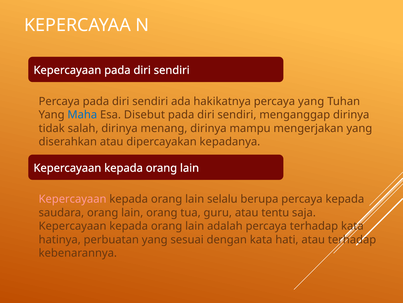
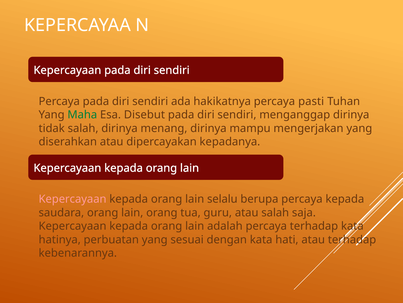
percaya yang: yang -> pasti (311, 101)
Maha colour: blue -> green (82, 115)
atau tentu: tentu -> salah (275, 212)
